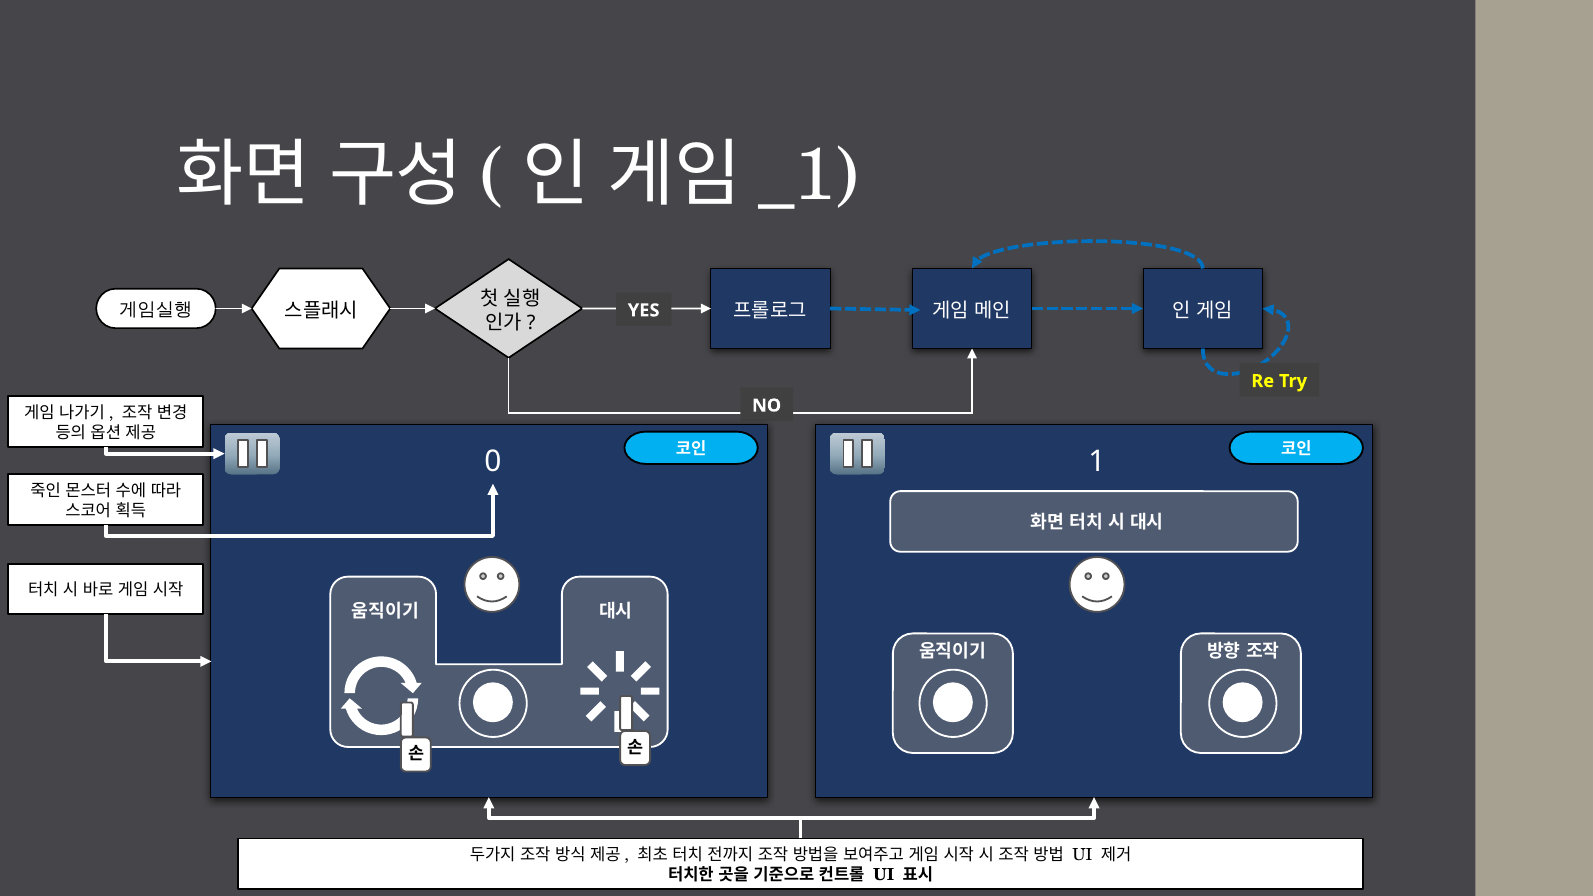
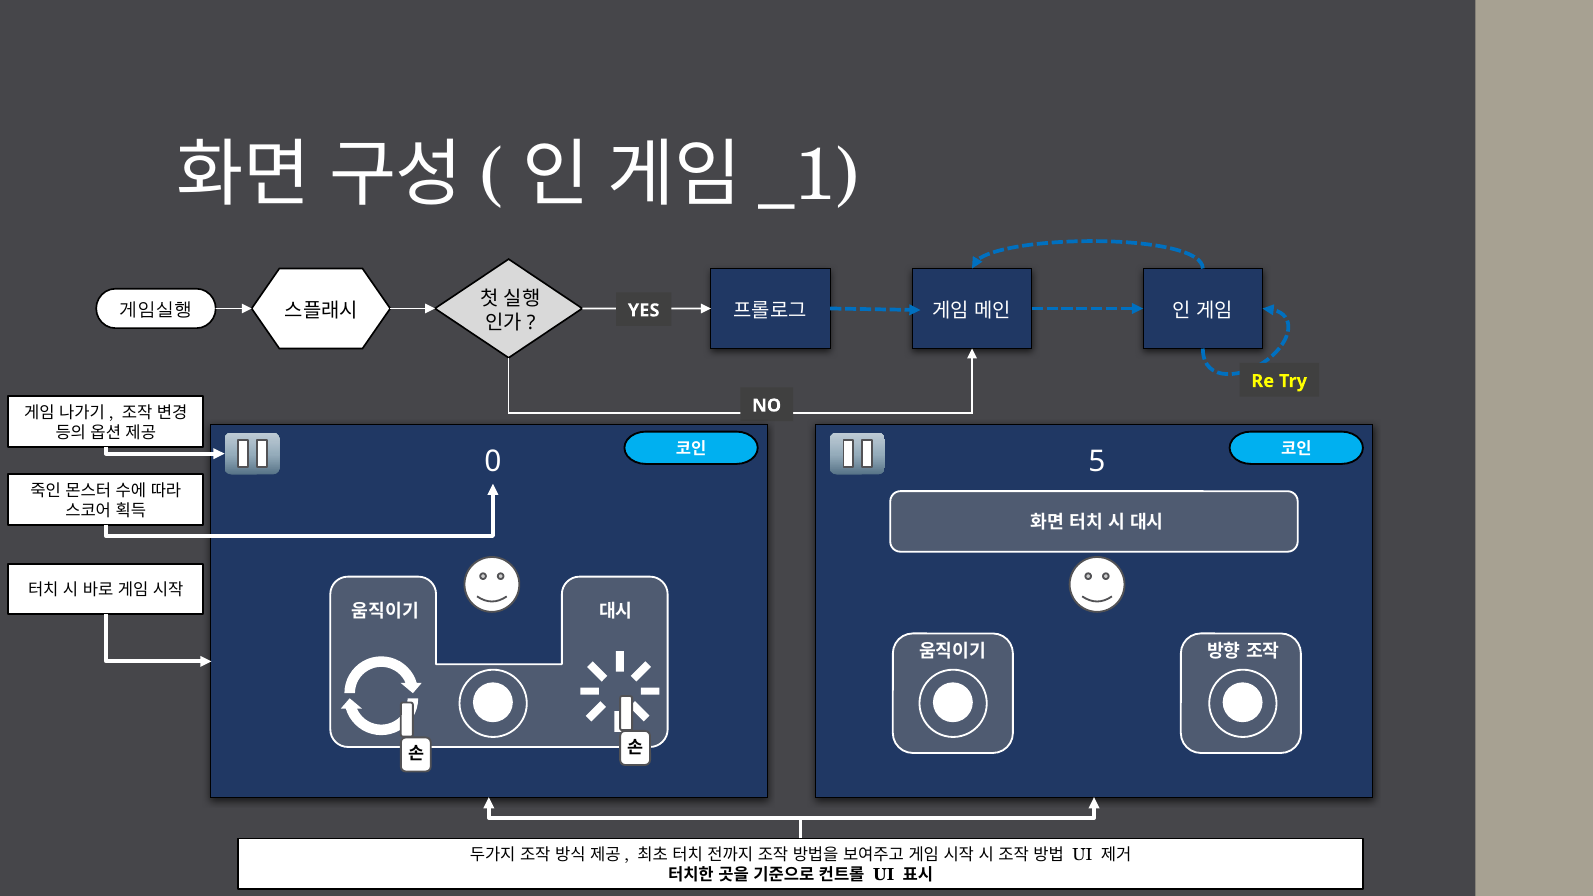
1: 1 -> 5 (1097, 462)
